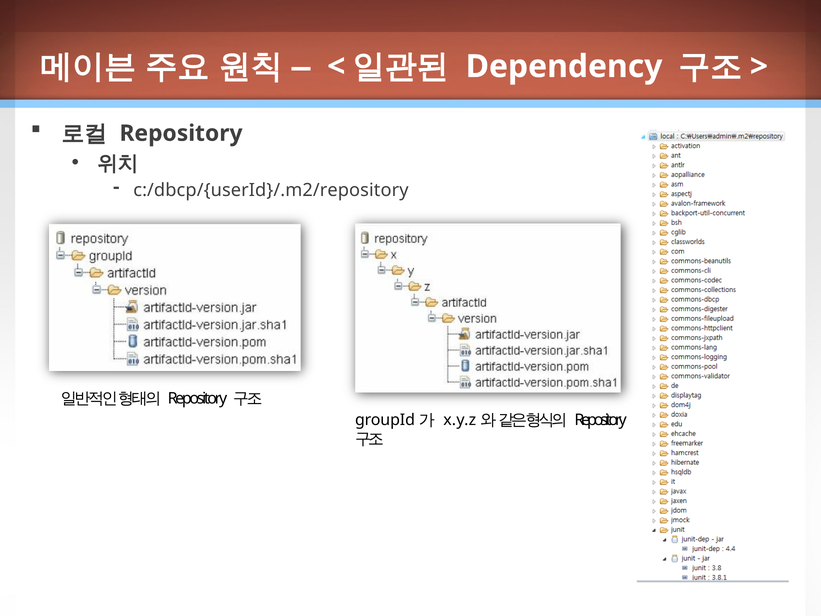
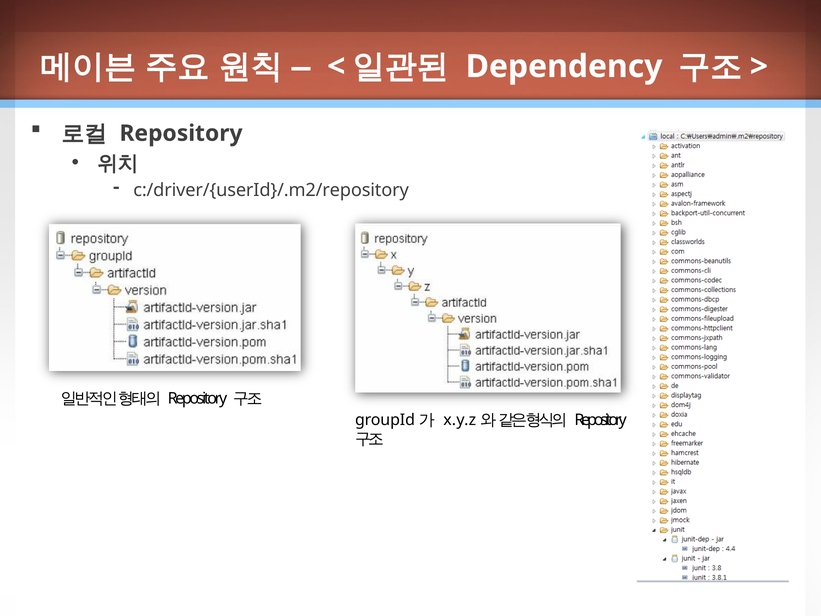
c:/dbcp/{userId}/.m2/repository: c:/dbcp/{userId}/.m2/repository -> c:/driver/{userId}/.m2/repository (271, 190)
